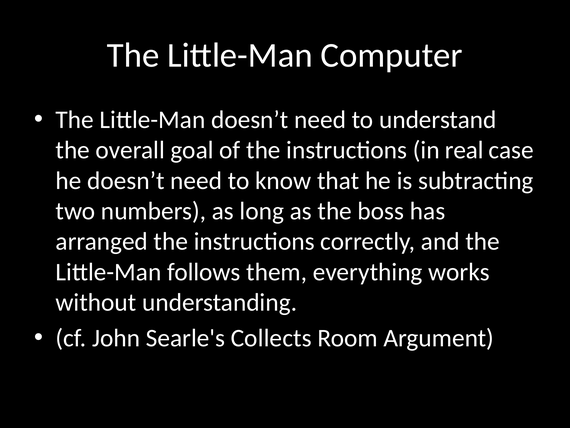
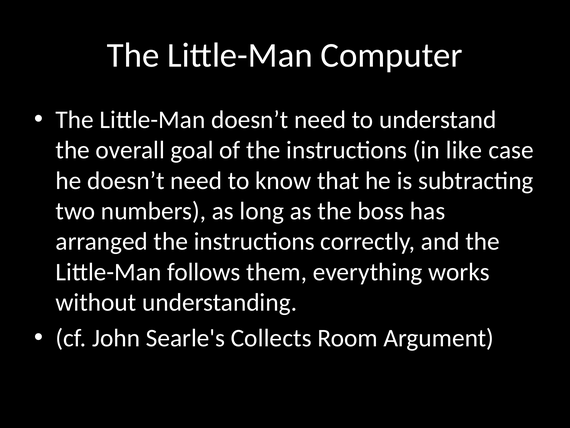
real: real -> like (464, 150)
